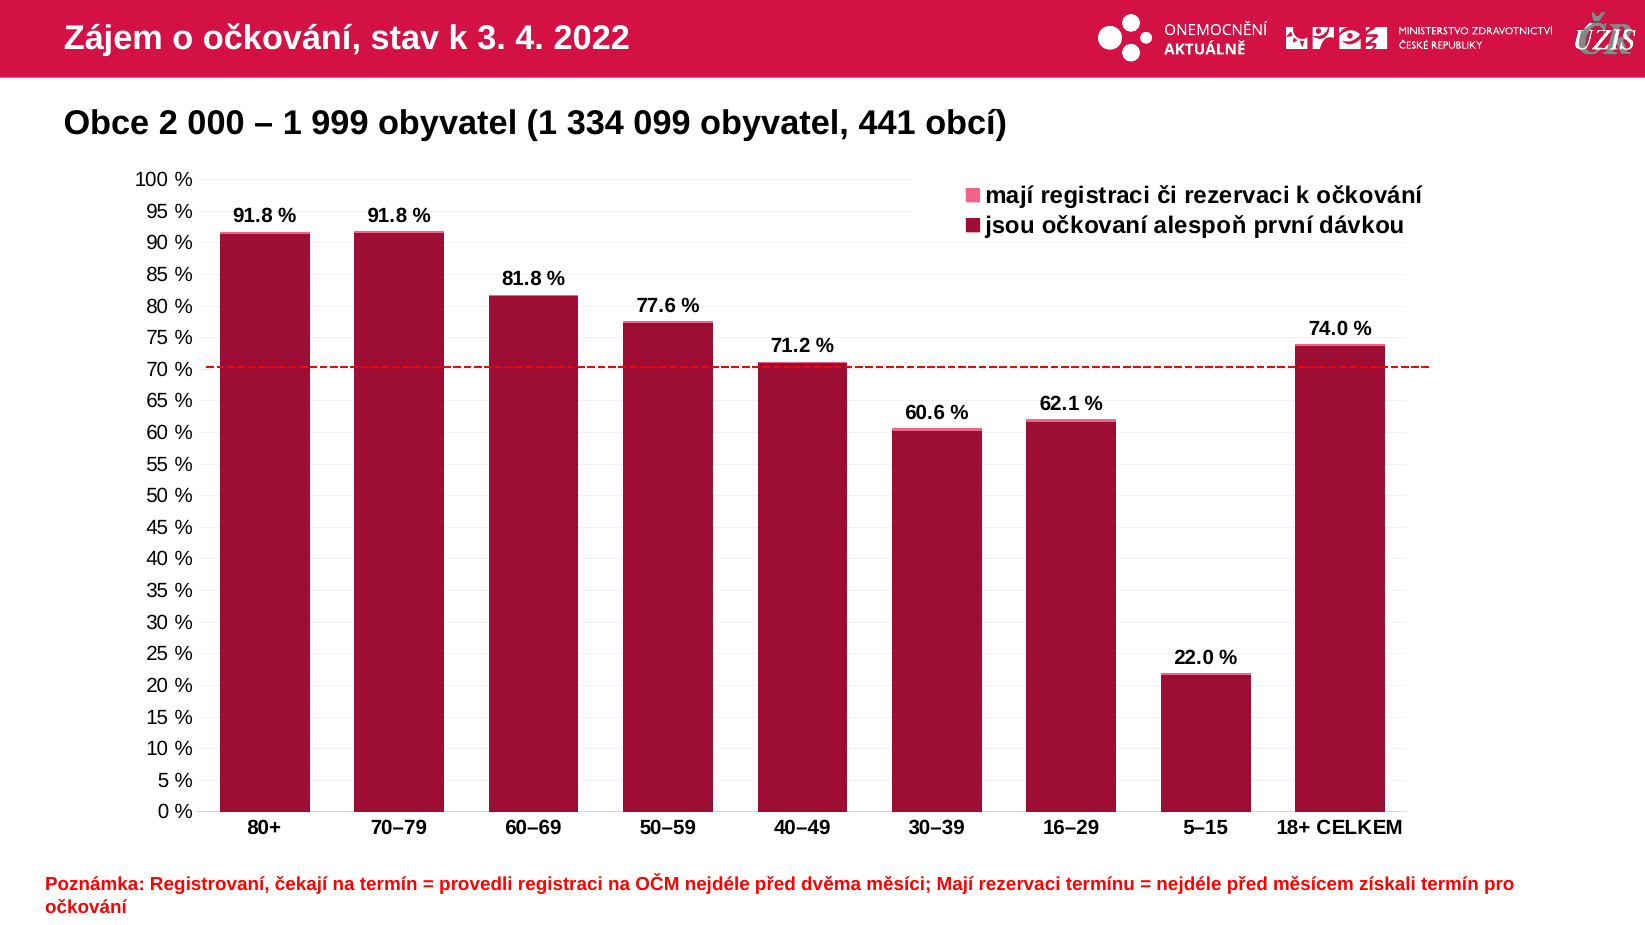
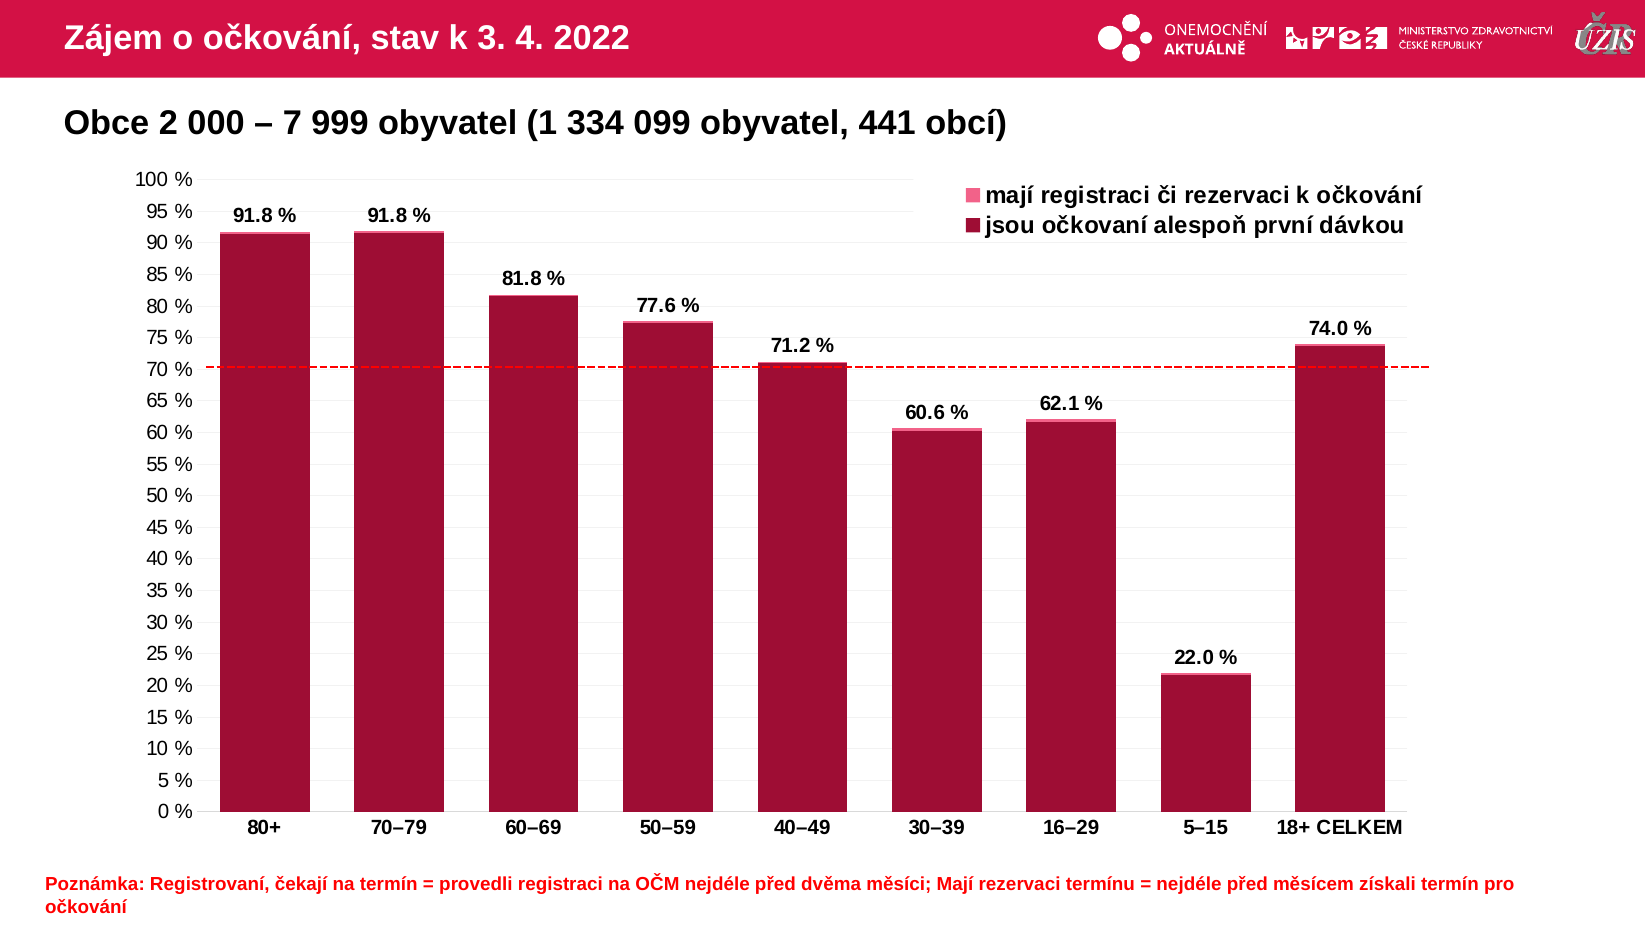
1: 1 -> 7 (292, 123)
